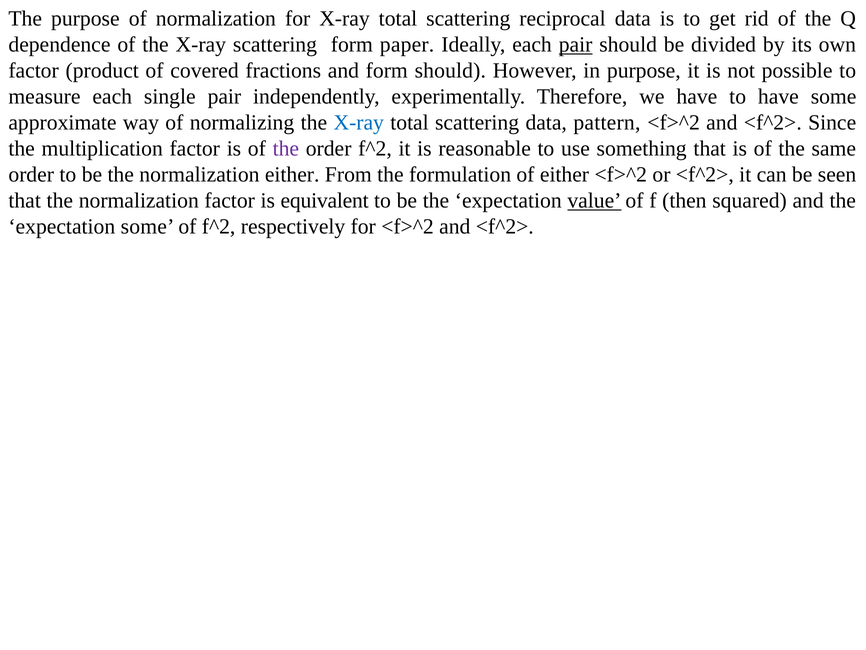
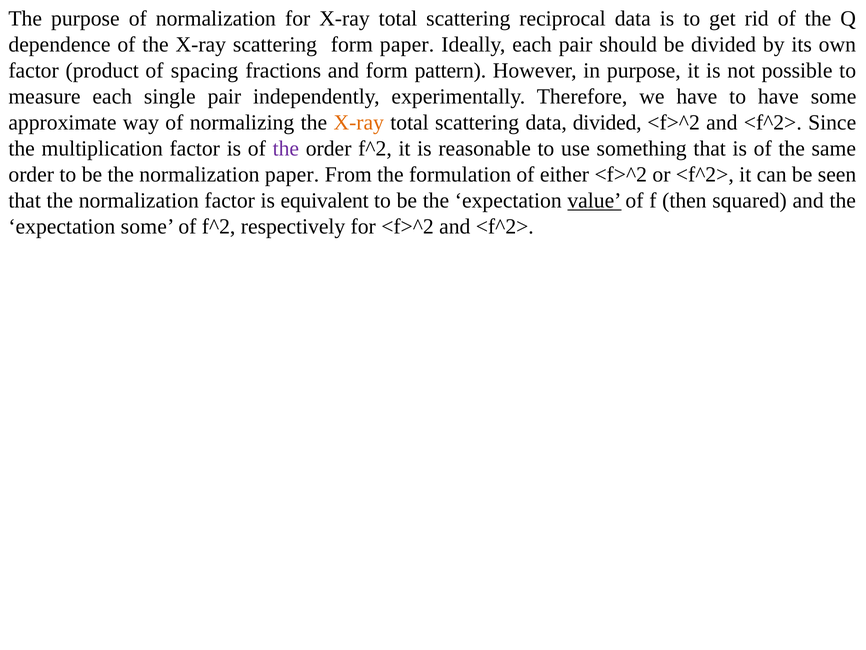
pair underline: present -> none (576, 45)
covered: covered -> spacing (204, 71)
form should: should -> pattern (450, 71)
X-ray colour: blue -> orange (359, 123)
data pattern: pattern -> divided (607, 123)
normalization either: either -> paper (292, 175)
